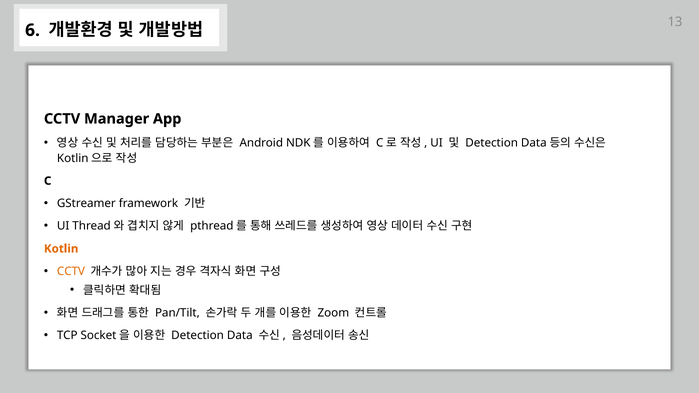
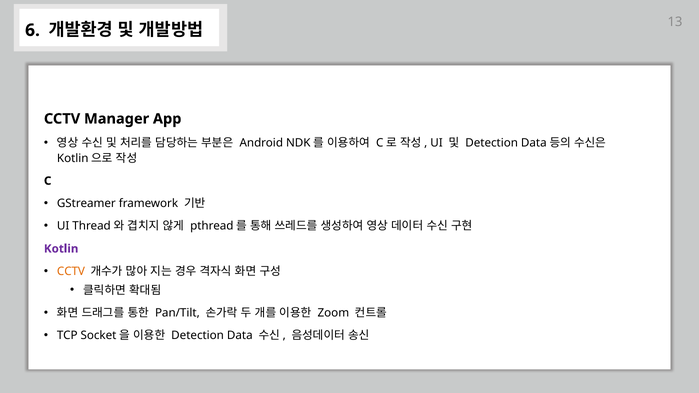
Kotlin colour: orange -> purple (61, 249)
